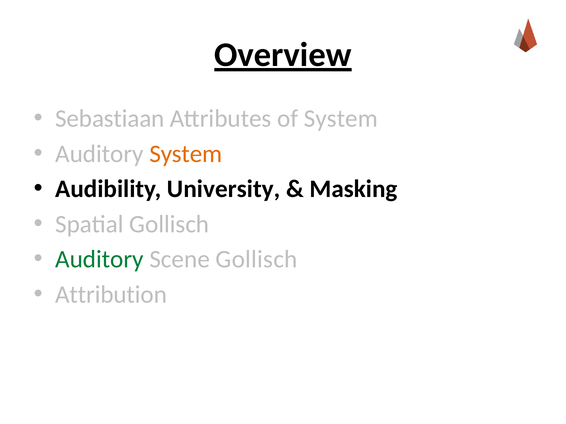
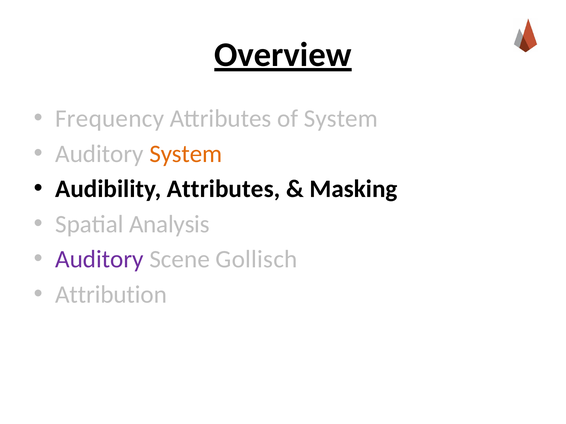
Sebastiaan: Sebastiaan -> Frequency (110, 119)
Audibility University: University -> Attributes (224, 189)
Spatial Gollisch: Gollisch -> Analysis (169, 224)
Auditory colour: green -> purple (99, 260)
